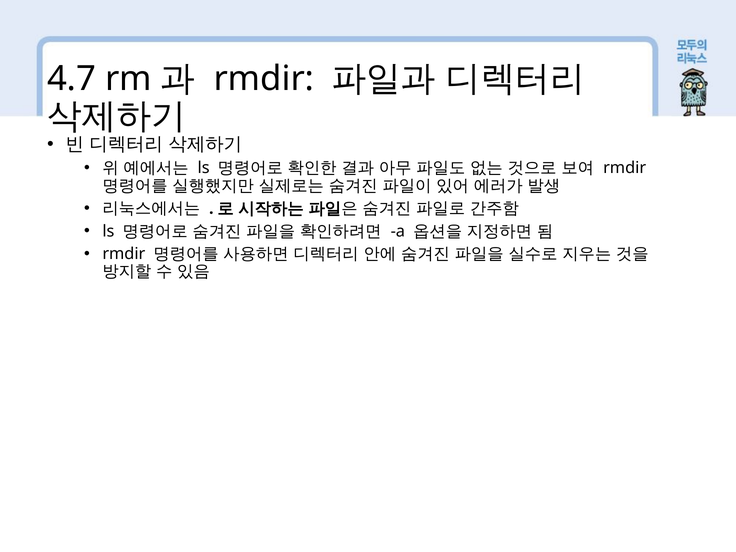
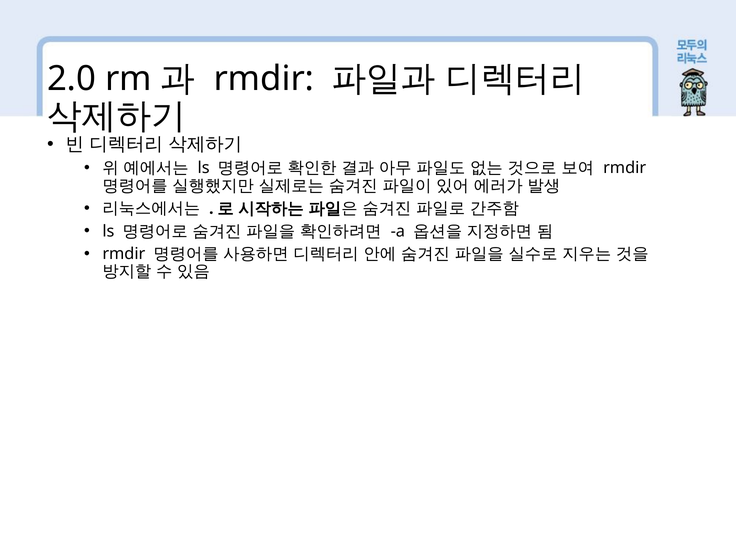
4.7: 4.7 -> 2.0 (72, 79)
